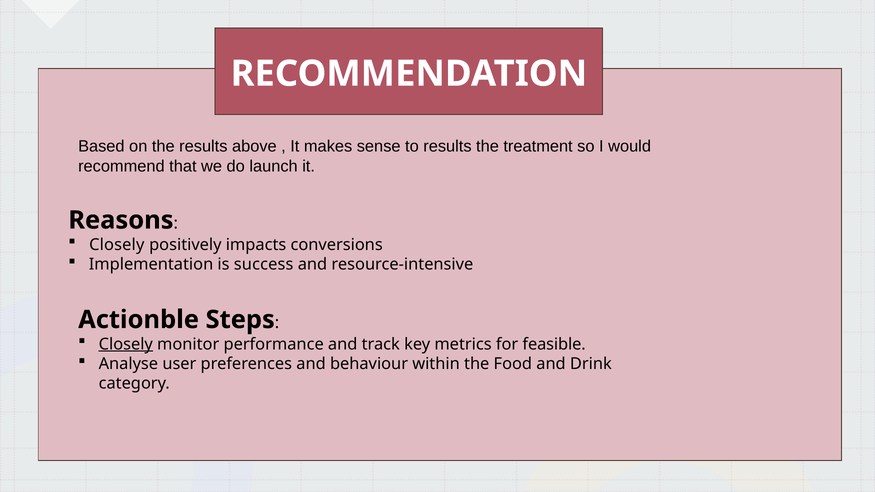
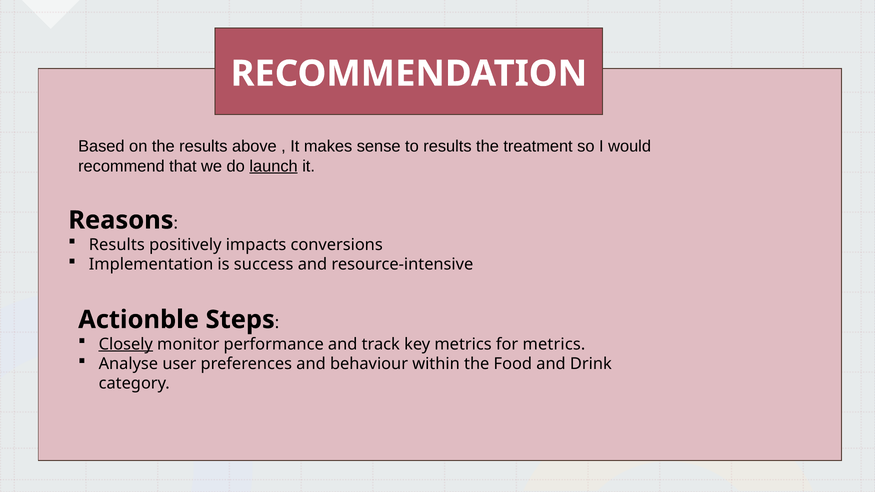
launch underline: none -> present (274, 166)
Closely: Closely -> Results (117, 245)
for feasible: feasible -> metrics (554, 344)
